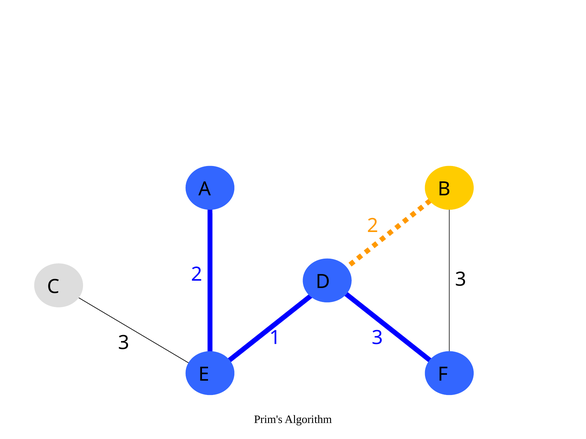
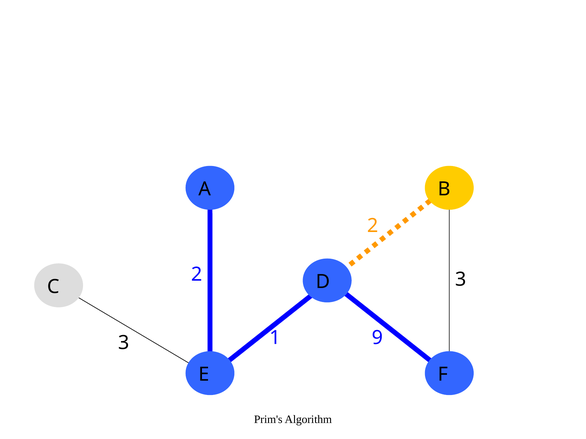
1 3: 3 -> 9 (378, 338)
